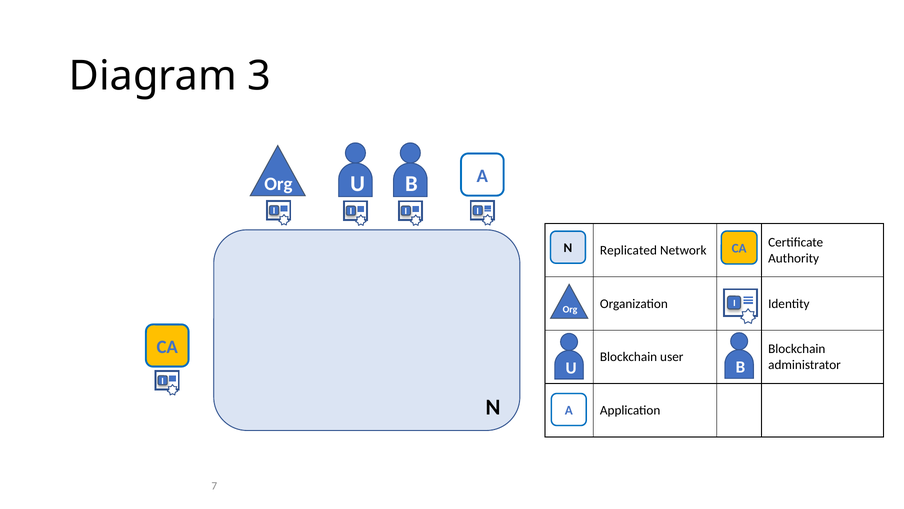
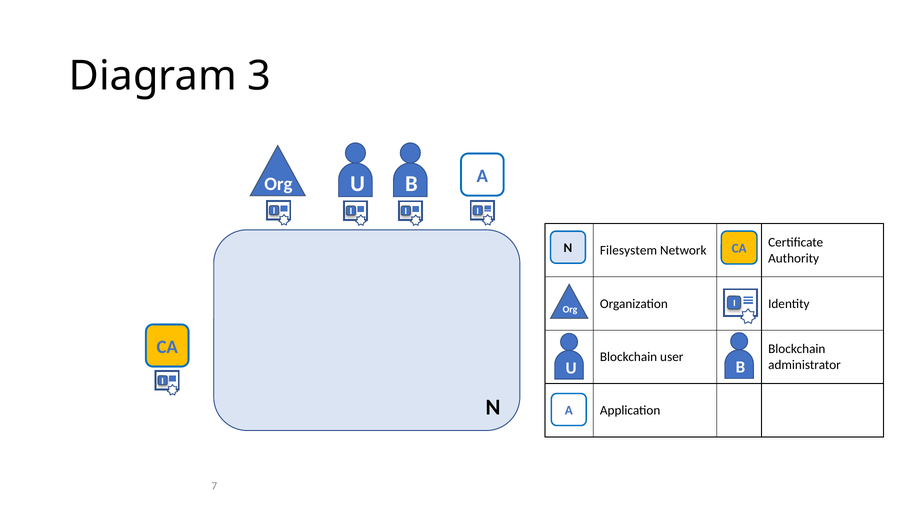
Replicated: Replicated -> Filesystem (628, 250)
